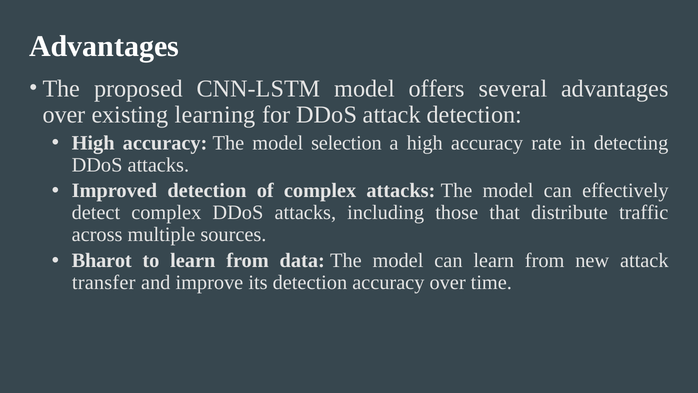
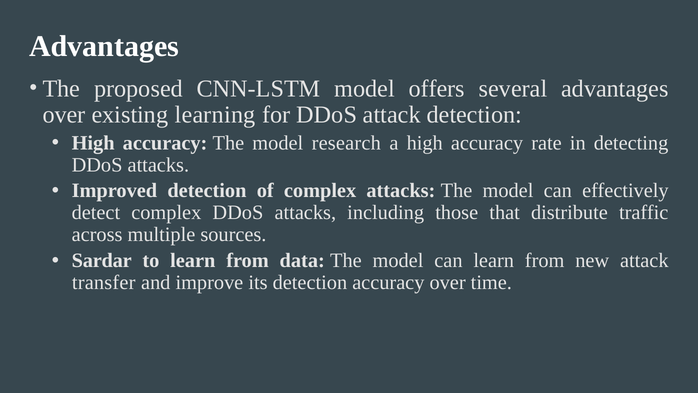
selection: selection -> research (346, 143)
Bharot: Bharot -> Sardar (102, 260)
